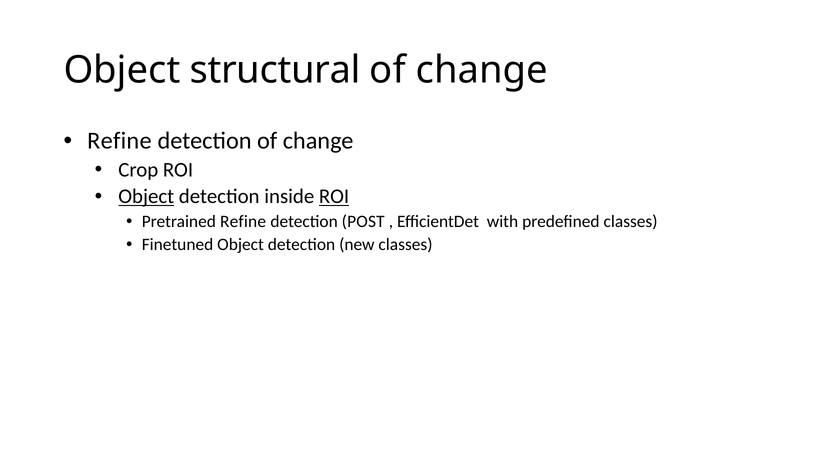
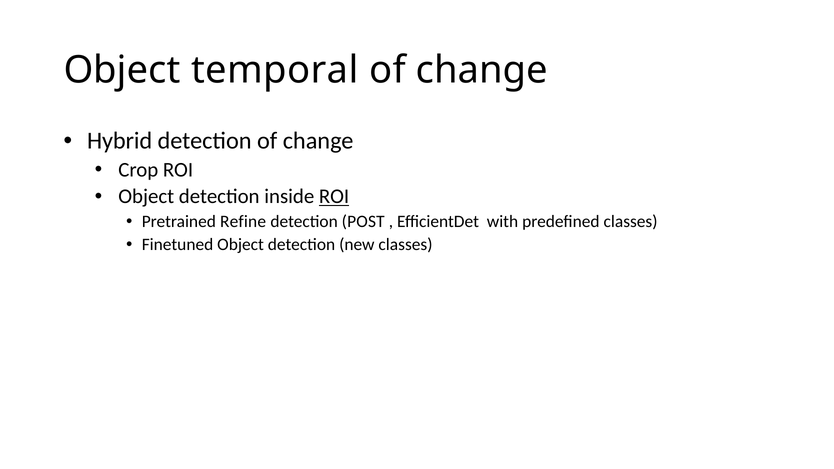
structural: structural -> temporal (275, 70)
Refine: Refine -> Hybrid (120, 141)
Object underline: present -> none (146, 197)
